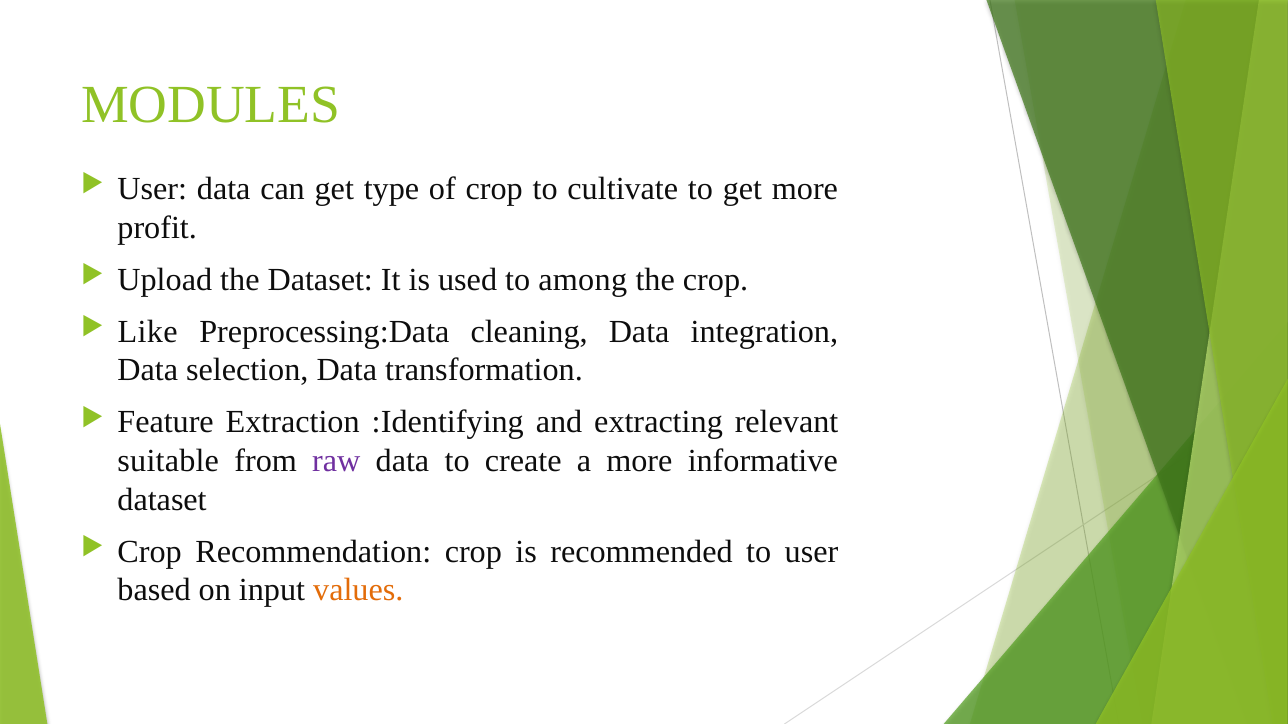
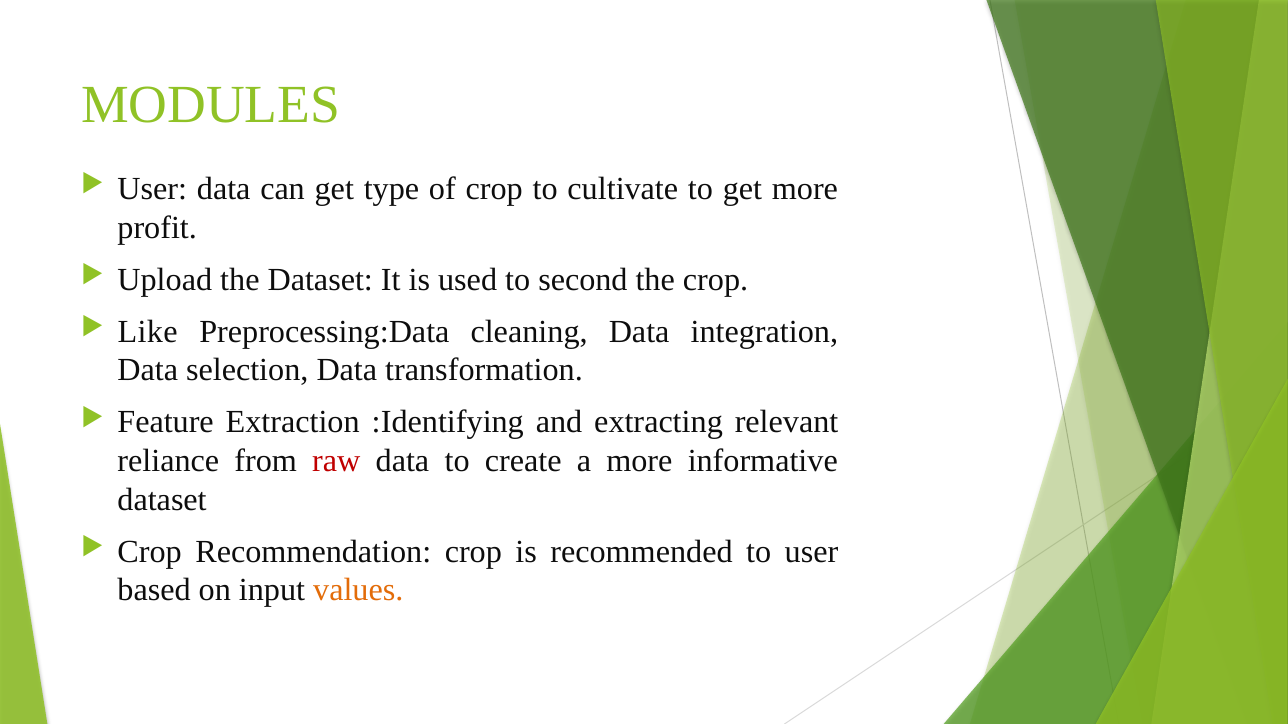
among: among -> second (583, 280)
suitable: suitable -> reliance (168, 461)
raw colour: purple -> red (336, 461)
